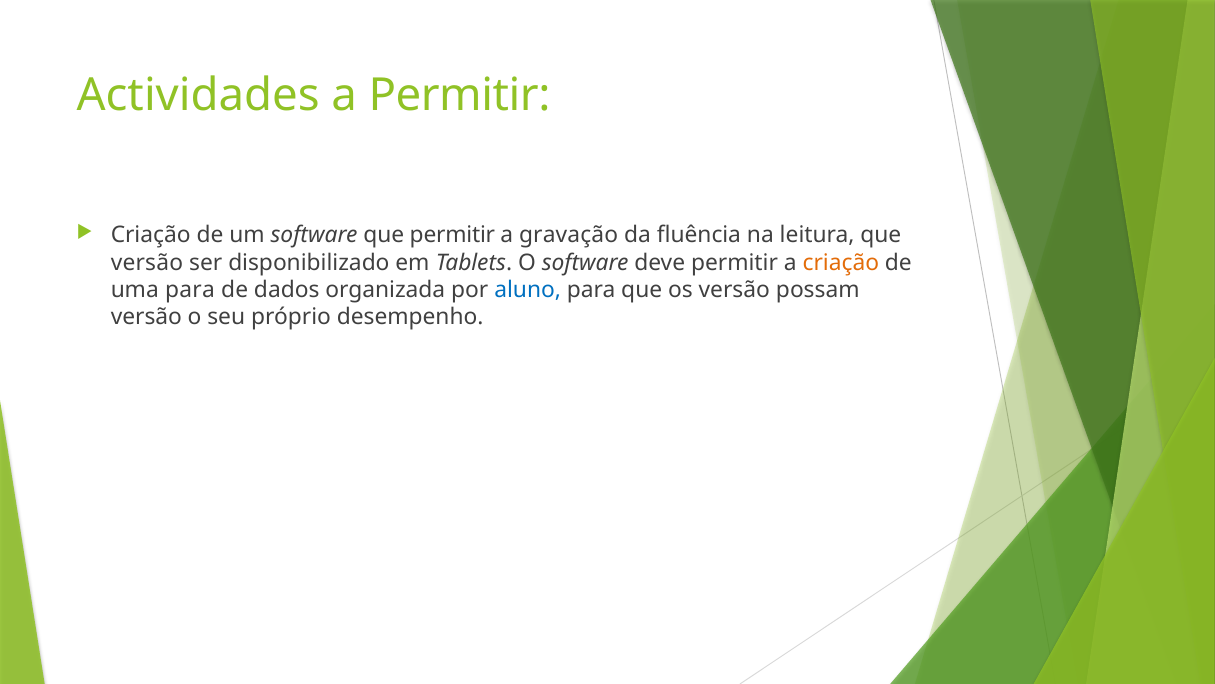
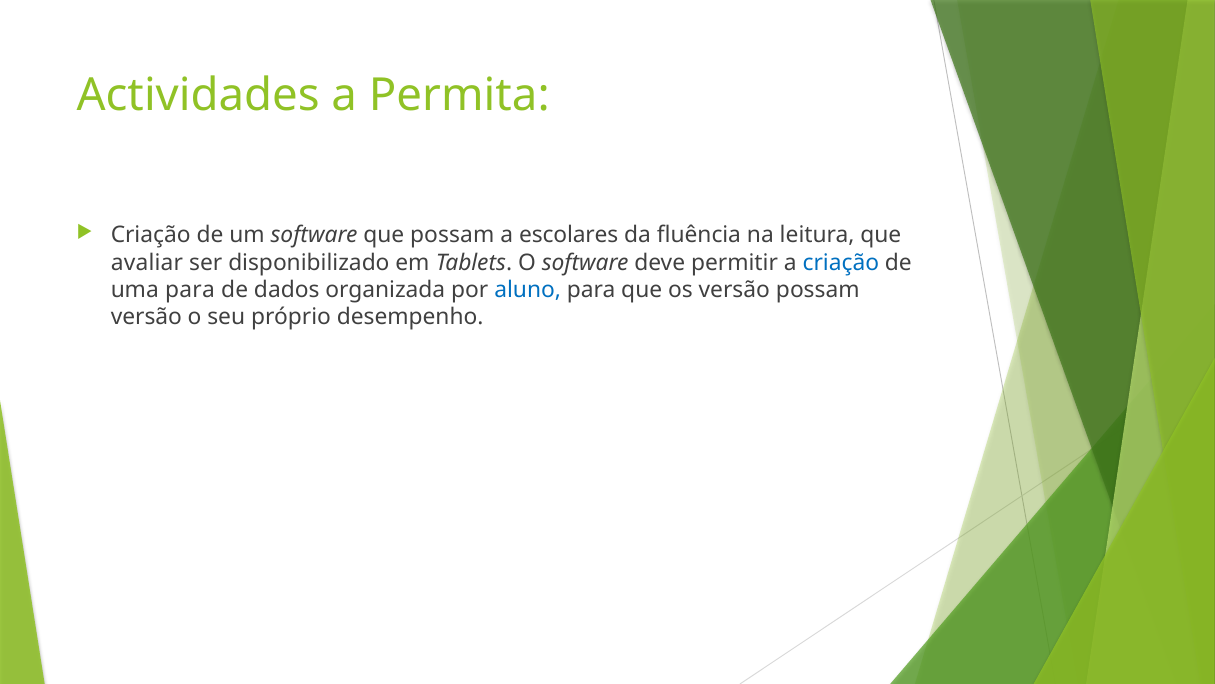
a Permitir: Permitir -> Permita (459, 96)
que permitir: permitir -> possam (452, 235)
gravação: gravação -> escolares (569, 235)
versão: versão -> avaliar (147, 262)
criação colour: orange -> blue (841, 262)
